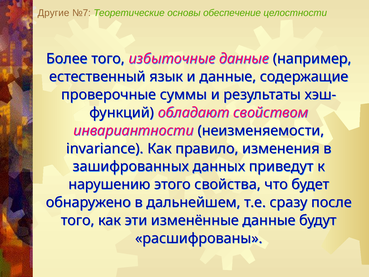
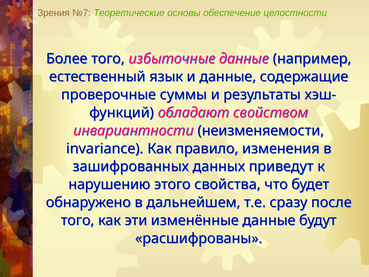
Другие: Другие -> Зрения (54, 13)
